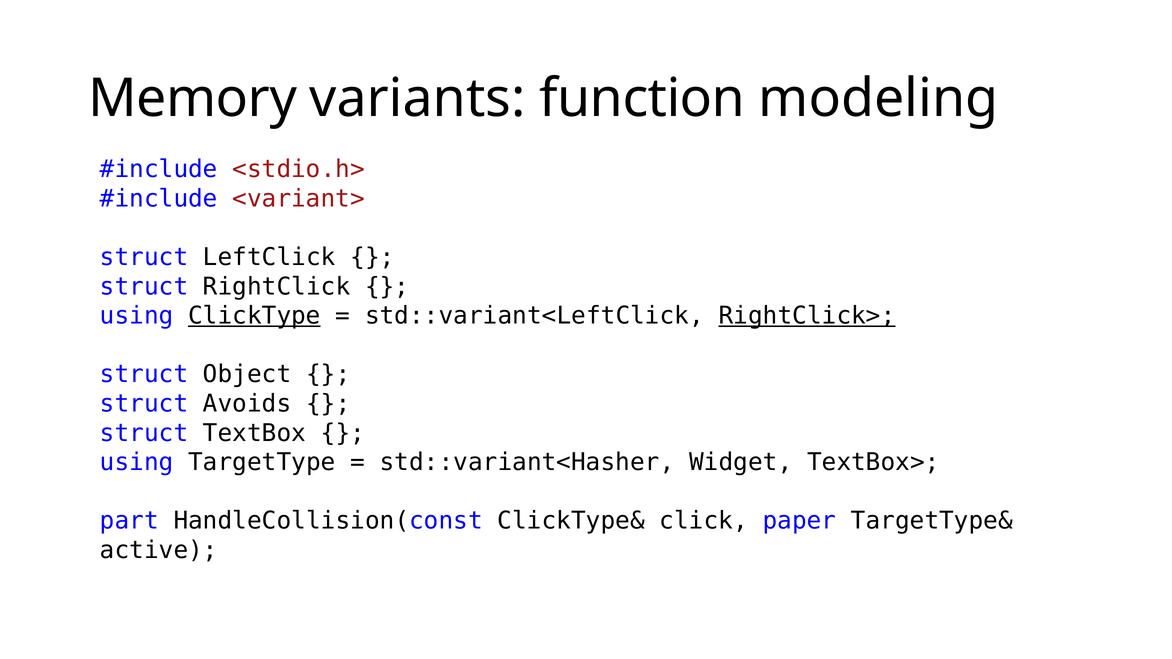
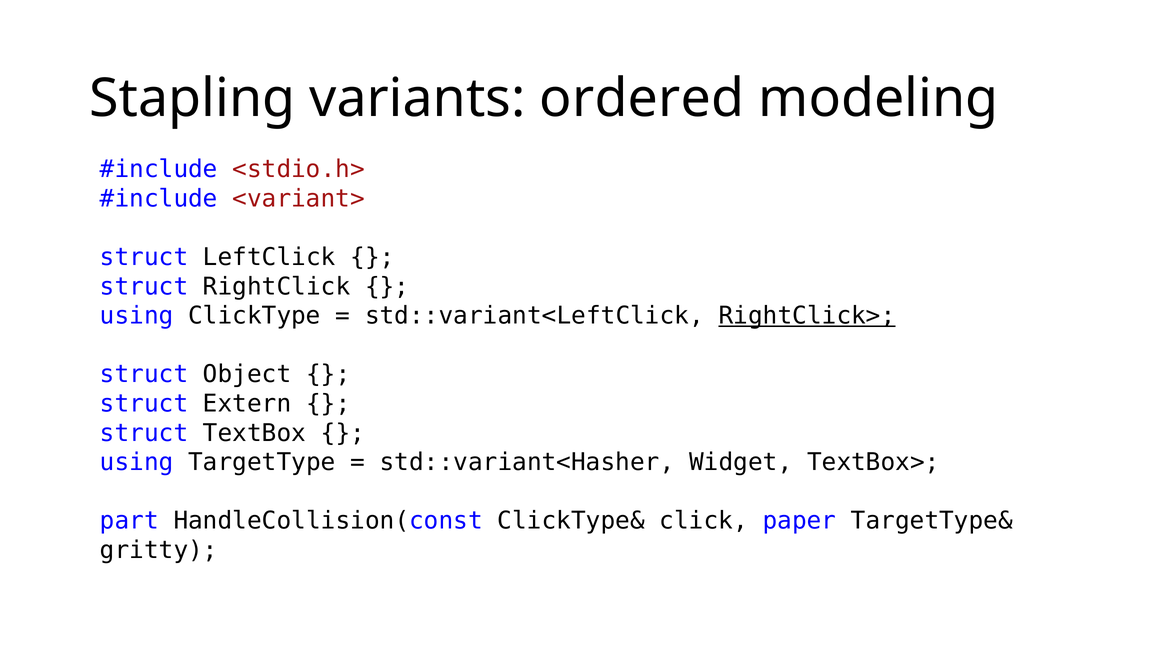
Memory: Memory -> Stapling (192, 98)
function: function -> ordered (642, 98)
ClickType underline: present -> none (254, 316)
Avoids: Avoids -> Extern (247, 404)
active: active -> gritty (159, 550)
